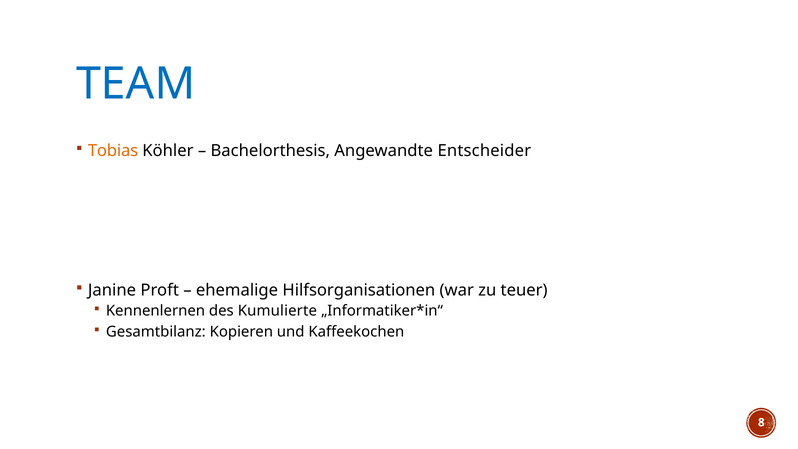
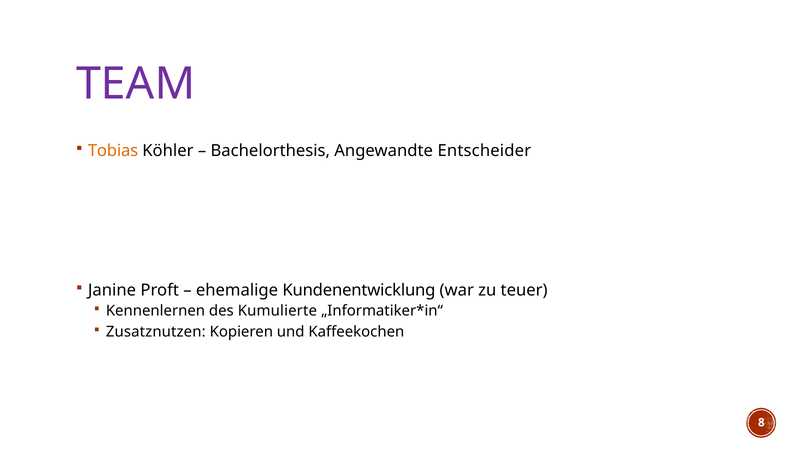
TEAM colour: blue -> purple (136, 84)
Hilfsorganisationen: Hilfsorganisationen -> Kundenentwicklung (359, 290)
Gesamtbilanz: Gesamtbilanz -> Zusatznutzen (156, 332)
